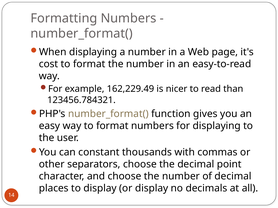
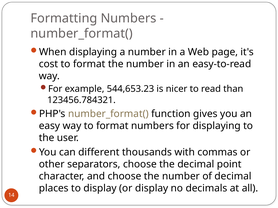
162,229.49: 162,229.49 -> 544,653.23 (130, 89)
constant: constant -> different (99, 153)
